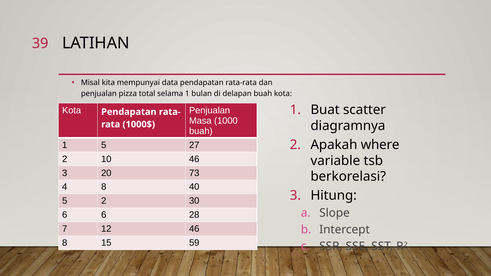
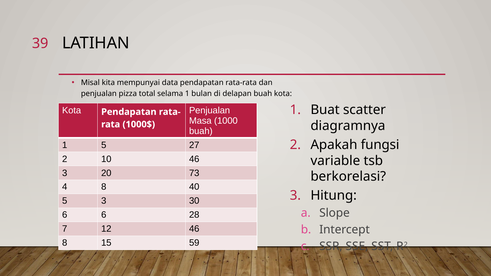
where: where -> fungsi (380, 145)
5 2: 2 -> 3 (104, 201)
